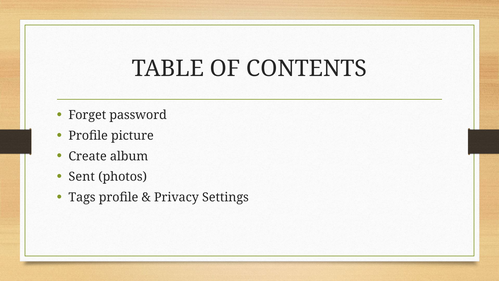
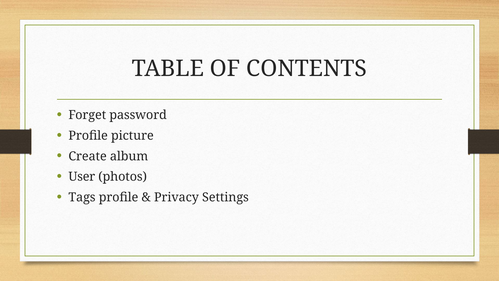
Sent: Sent -> User (82, 177)
